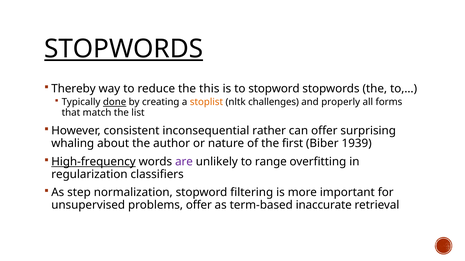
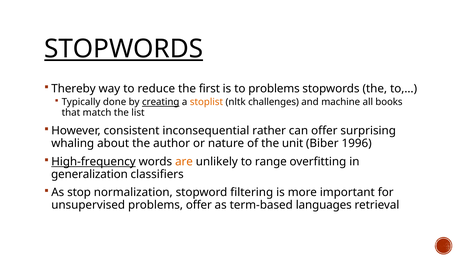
this: this -> first (209, 89)
to stopword: stopword -> problems (274, 89)
done underline: present -> none (115, 102)
creating underline: none -> present (161, 102)
properly: properly -> machine (341, 102)
forms: forms -> books (389, 102)
first: first -> unit (293, 144)
1939: 1939 -> 1996 (357, 144)
are colour: purple -> orange (184, 162)
regularization: regularization -> generalization (89, 175)
step: step -> stop (79, 193)
inaccurate: inaccurate -> languages (324, 205)
